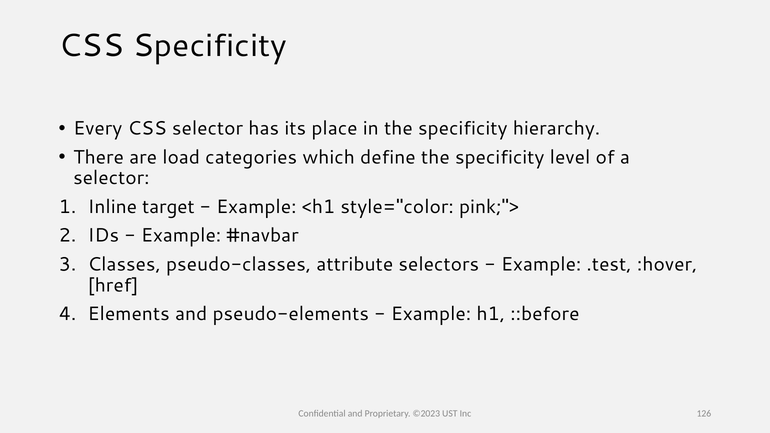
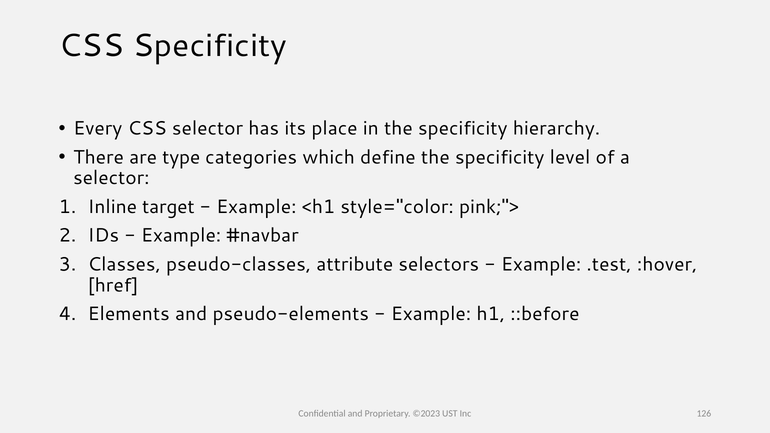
load: load -> type (181, 157)
